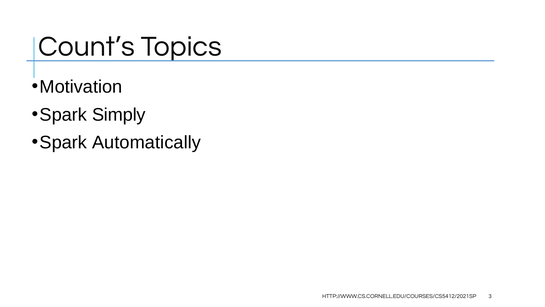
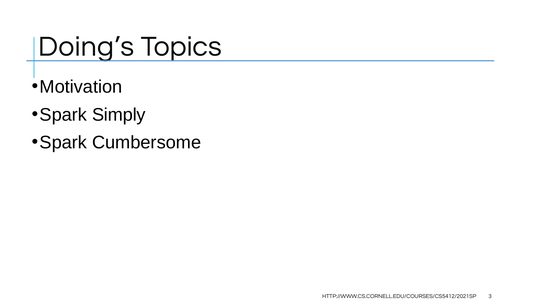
Count’s: Count’s -> Doing’s (86, 46)
Automatically: Automatically -> Cumbersome (147, 142)
